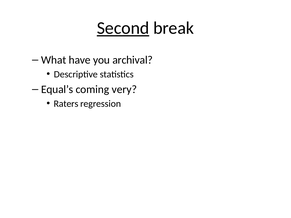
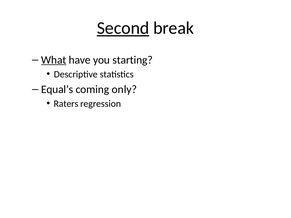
What underline: none -> present (54, 60)
archival: archival -> starting (133, 60)
very: very -> only (124, 89)
